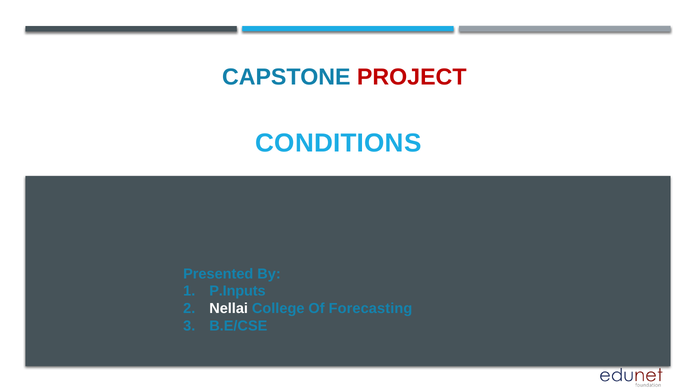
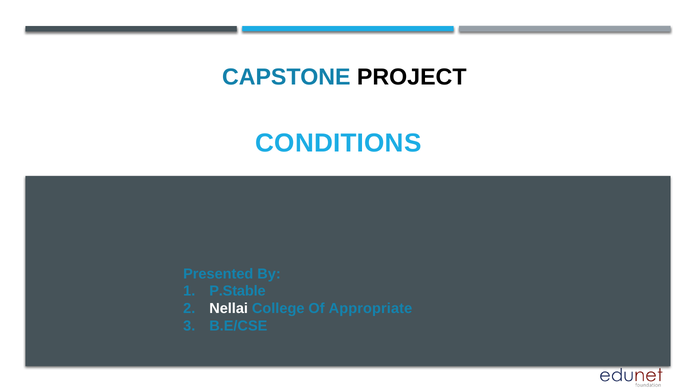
PROJECT colour: red -> black (412, 77)
P.Inputs: P.Inputs -> P.Stable (237, 292)
Forecasting: Forecasting -> Appropriate (370, 309)
